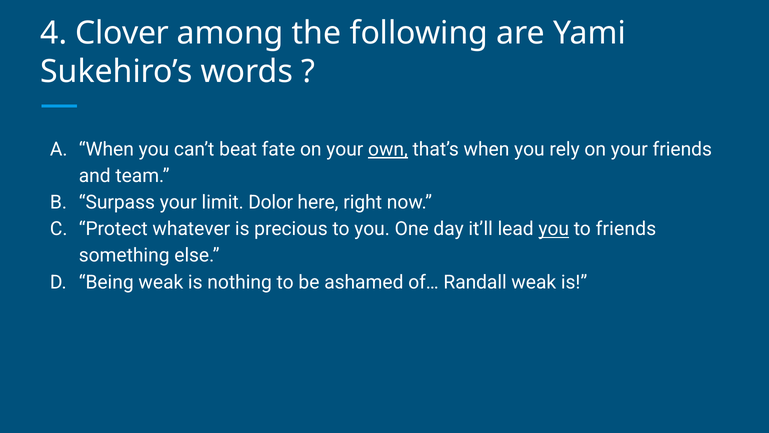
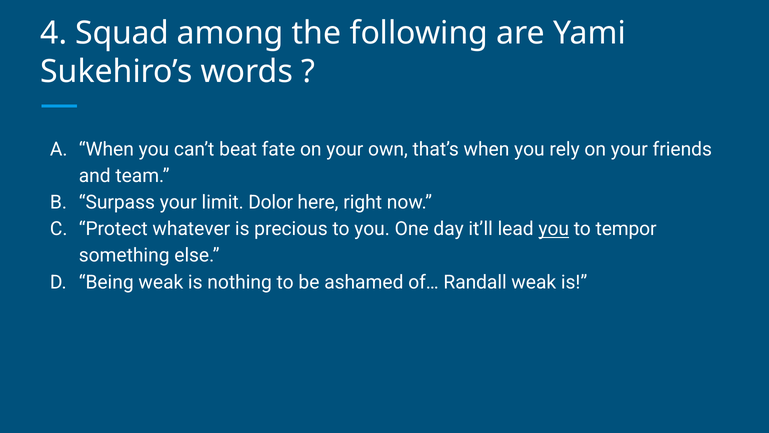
Clover: Clover -> Squad (122, 33)
own underline: present -> none (388, 149)
to friends: friends -> tempor (626, 229)
